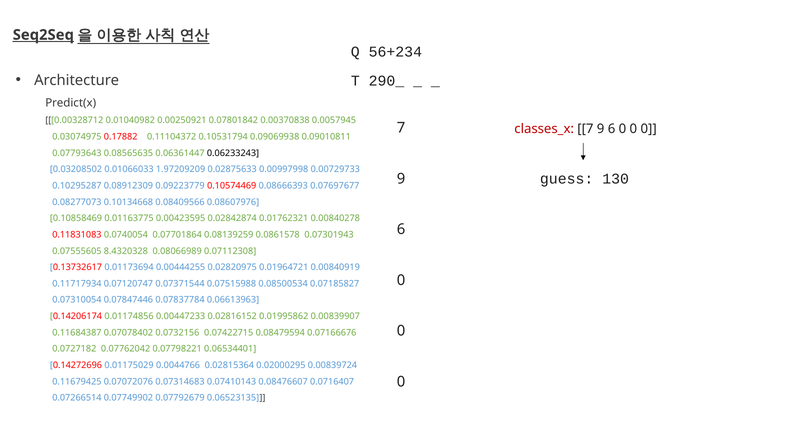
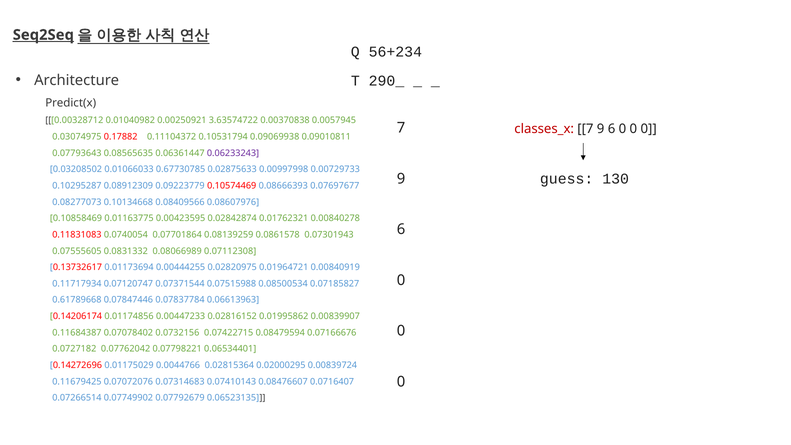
0.07801842: 0.07801842 -> 3.63574722 (233, 120)
0.06233243 colour: black -> purple (233, 153)
1.97209209: 1.97209209 -> 0.67730785 (181, 169)
8.4320328: 8.4320328 -> 0.0831332 (126, 251)
0.07310054: 0.07310054 -> 0.61789668 (77, 300)
